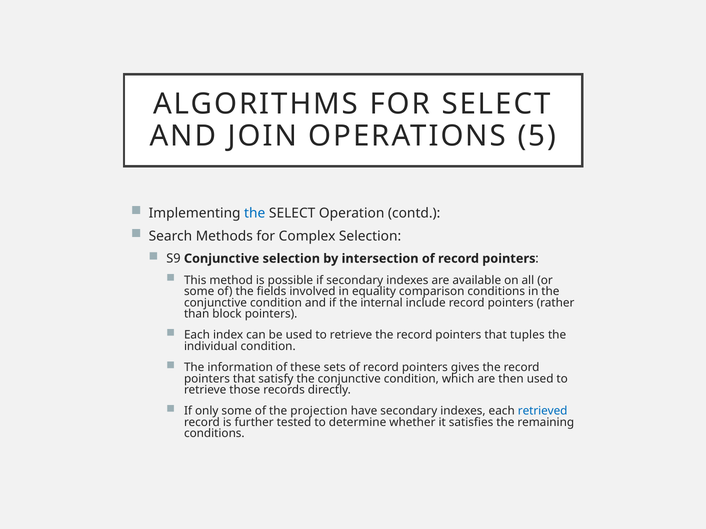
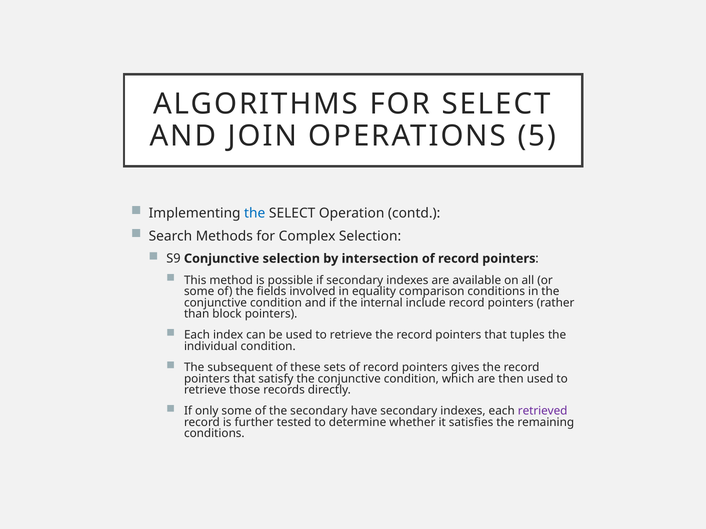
information: information -> subsequent (240, 368)
the projection: projection -> secondary (319, 411)
retrieved colour: blue -> purple (543, 411)
